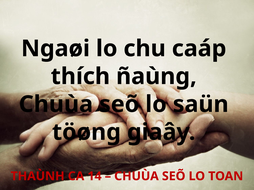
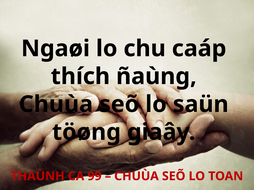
14: 14 -> 99 (95, 177)
